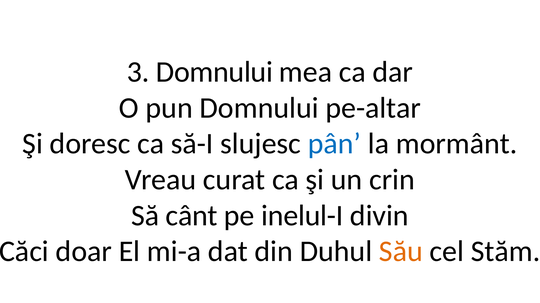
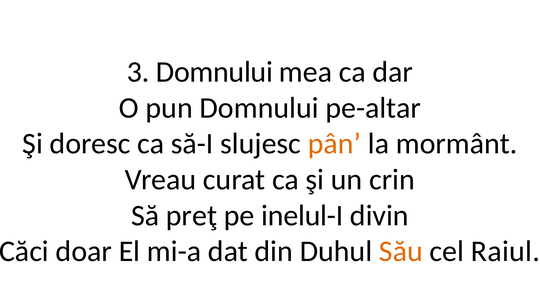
pân colour: blue -> orange (334, 144)
cânt: cânt -> preţ (191, 216)
Stăm: Stăm -> Raiul (505, 252)
